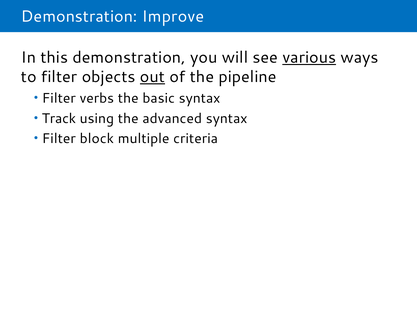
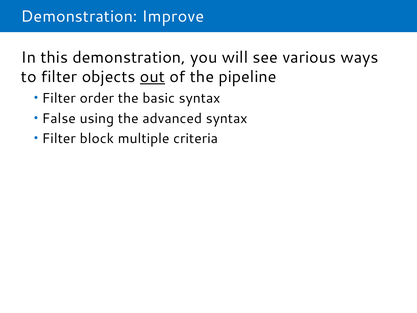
various underline: present -> none (309, 57)
verbs: verbs -> order (97, 98)
Track: Track -> False (59, 118)
